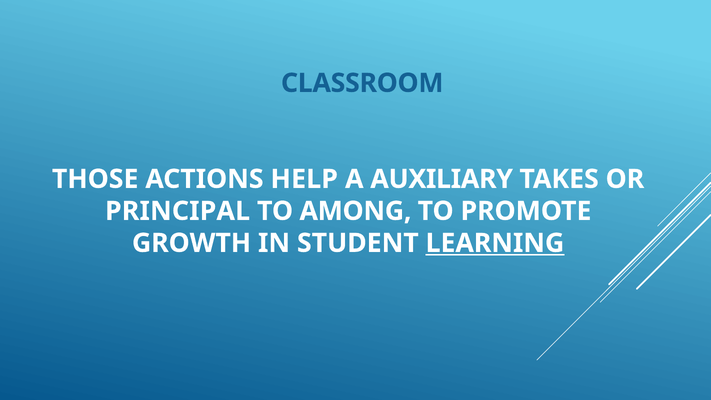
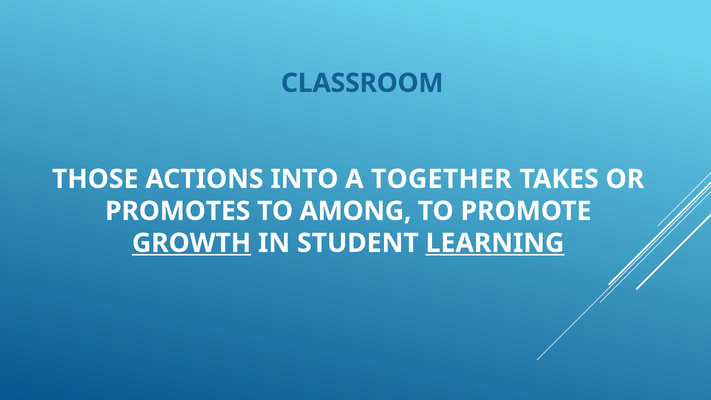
HELP: HELP -> INTO (304, 179)
AUXILIARY: AUXILIARY -> TOGETHER (441, 179)
PRINCIPAL: PRINCIPAL -> PROMOTES (178, 211)
GROWTH underline: none -> present (192, 243)
